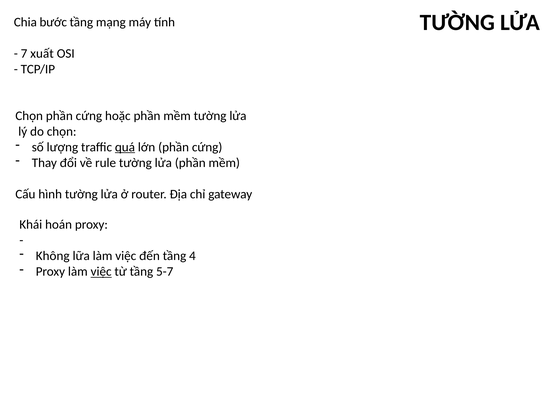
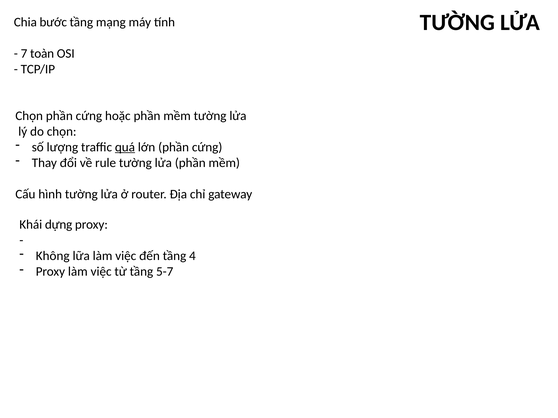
xuất: xuất -> toàn (42, 53)
hoán: hoán -> dựng (59, 225)
việc underline: present -> none (101, 272)
